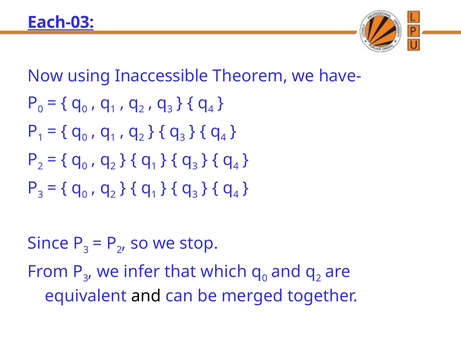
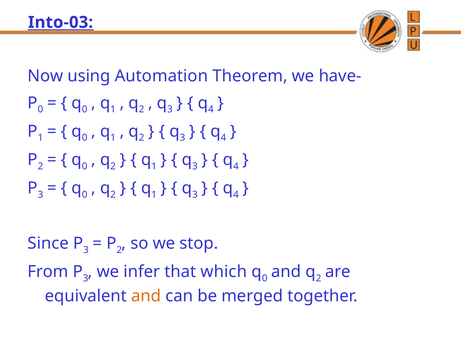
Each-03: Each-03 -> Into-03 (61, 22)
Inaccessible: Inaccessible -> Automation (161, 76)
and colour: black -> orange (146, 296)
